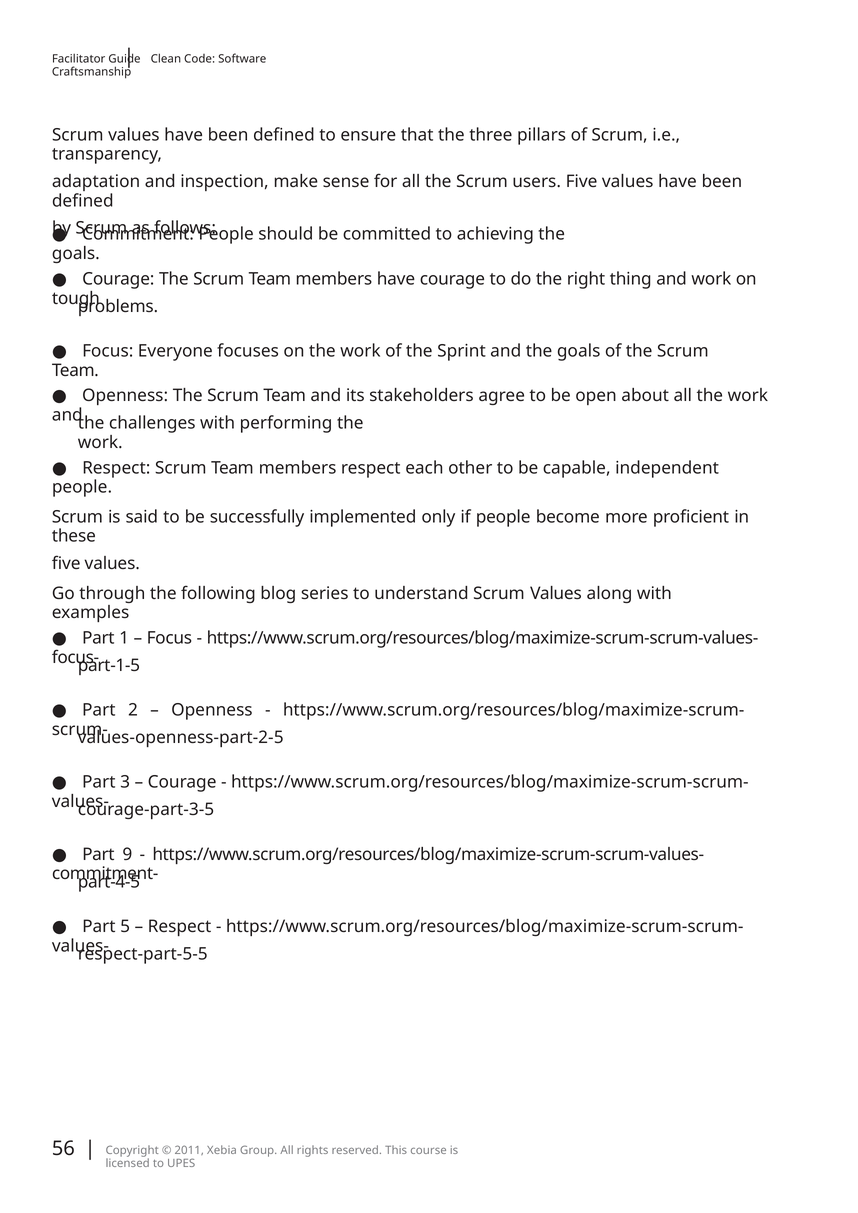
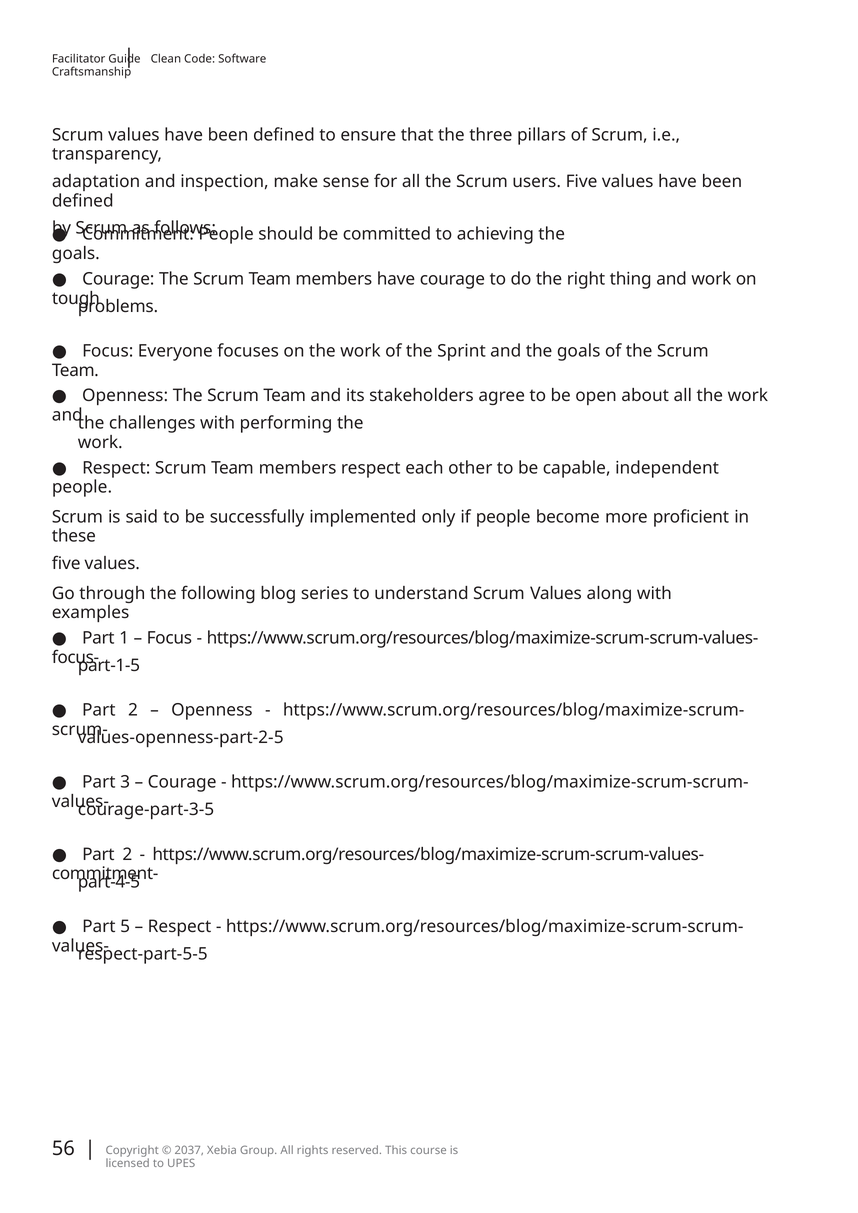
9: 9 -> 2 (127, 854)
2011: 2011 -> 2037 (189, 1150)
